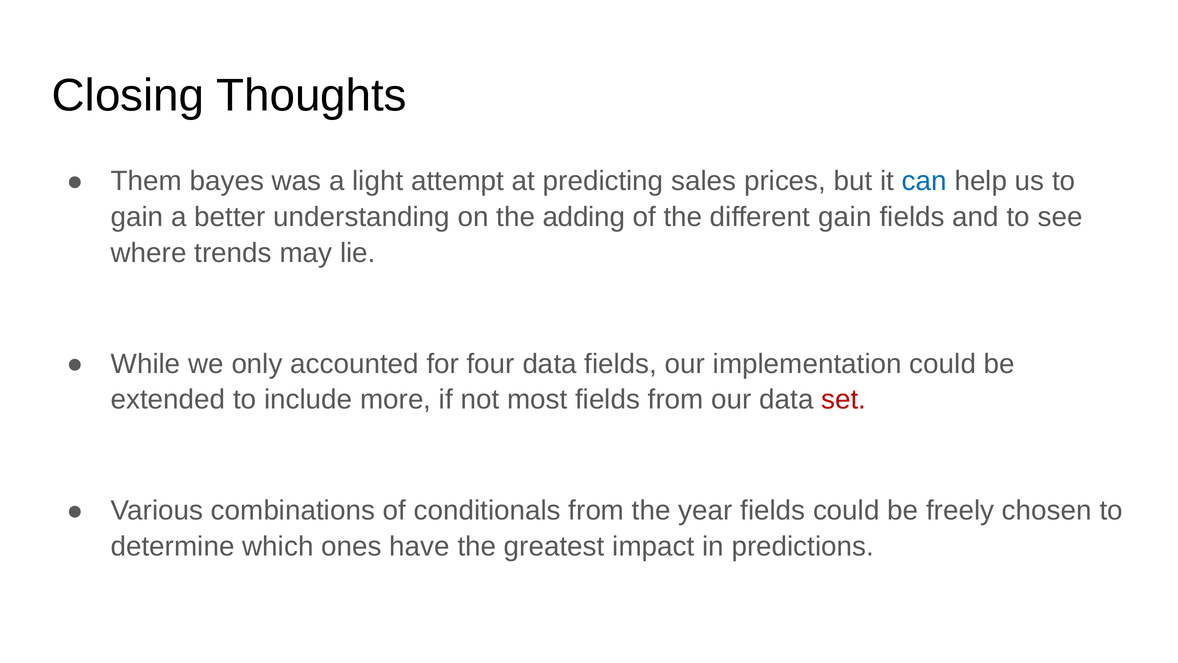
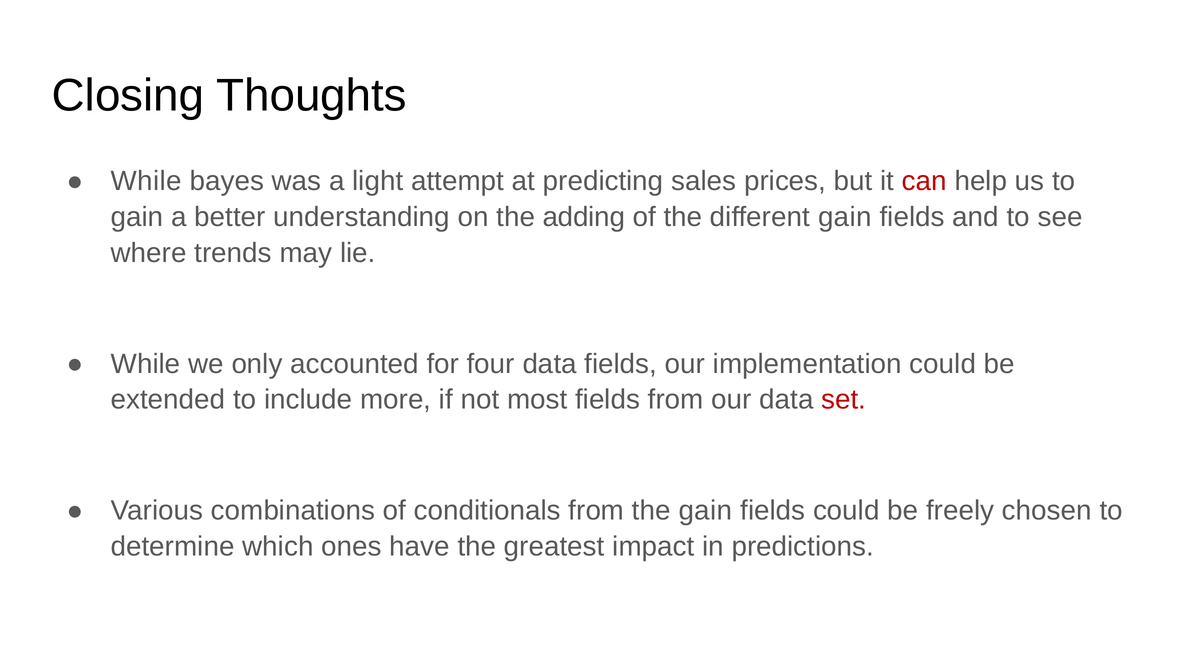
Them: Them -> While (146, 181)
can colour: blue -> red (924, 181)
the year: year -> gain (705, 510)
